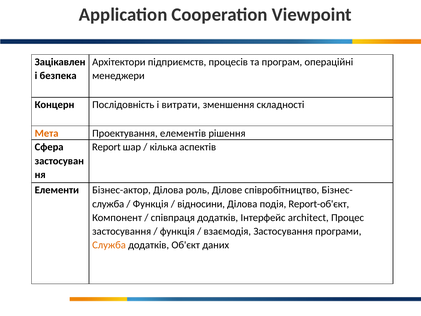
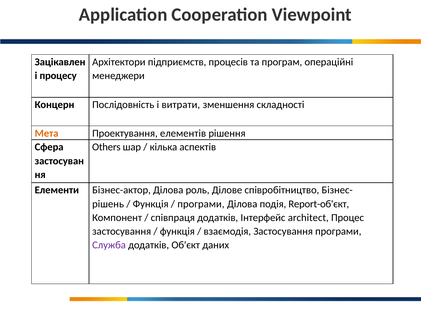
безпека: безпека -> процесу (58, 76)
Report: Report -> Others (106, 147)
служба: служба -> рішень (108, 204)
відносини: відносини -> програми (201, 204)
Служба colour: orange -> purple (109, 245)
